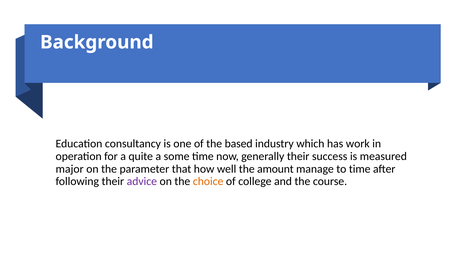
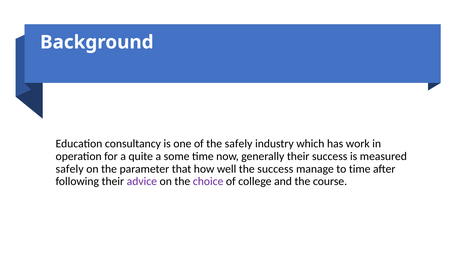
the based: based -> safely (239, 144)
major: major -> safely (70, 169)
the amount: amount -> success (275, 169)
choice colour: orange -> purple (208, 182)
